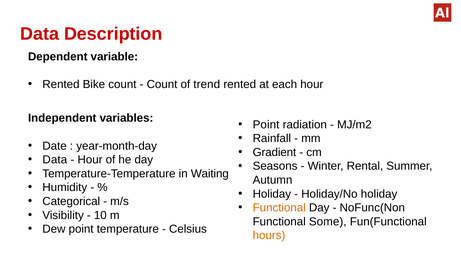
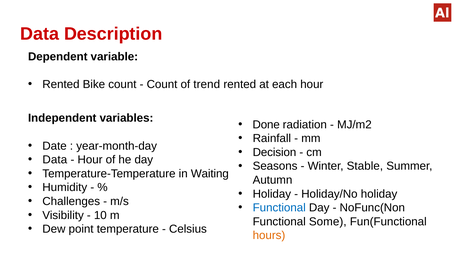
Point: Point -> Done (266, 124)
Gradient: Gradient -> Decision (274, 152)
Rental: Rental -> Stable (365, 166)
Categorical: Categorical -> Challenges (71, 201)
Functional colour: orange -> blue (279, 207)
